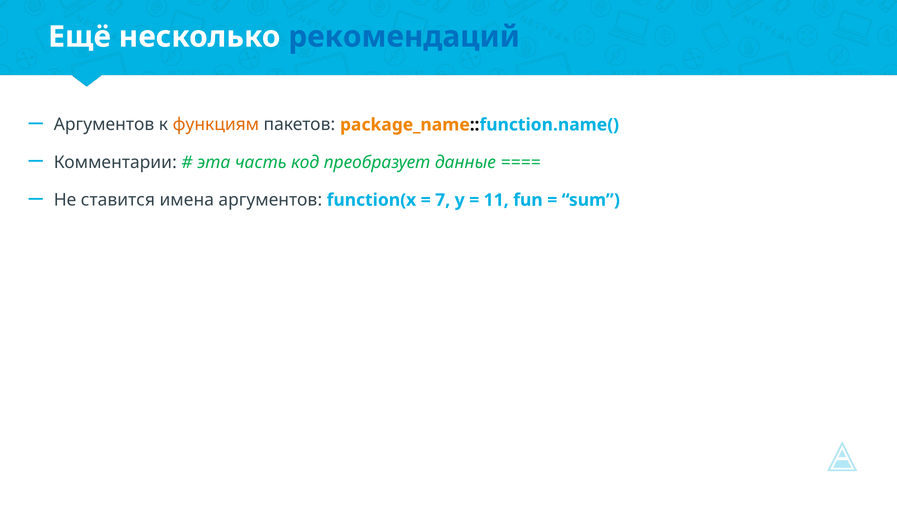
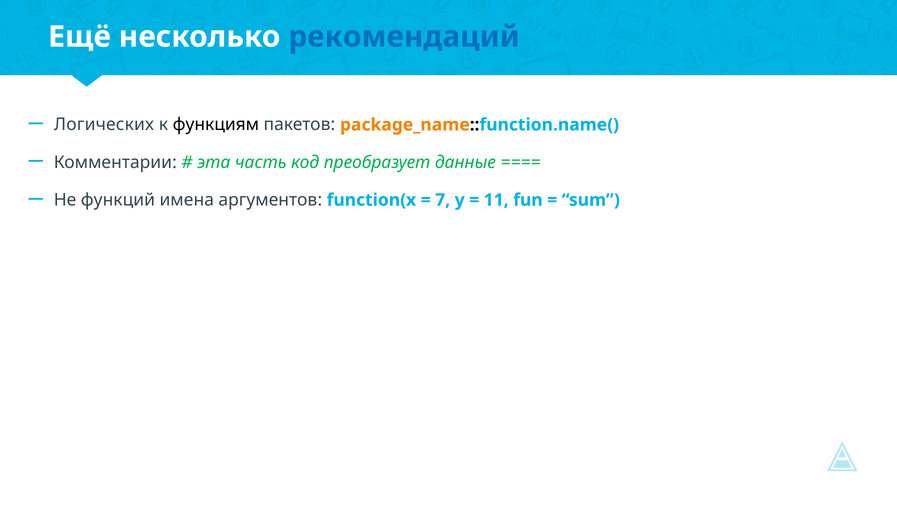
Аргументов: Аргументов -> Логических (104, 125)
функциям colour: orange -> black (216, 125)
ставится: ставится -> функций (118, 200)
